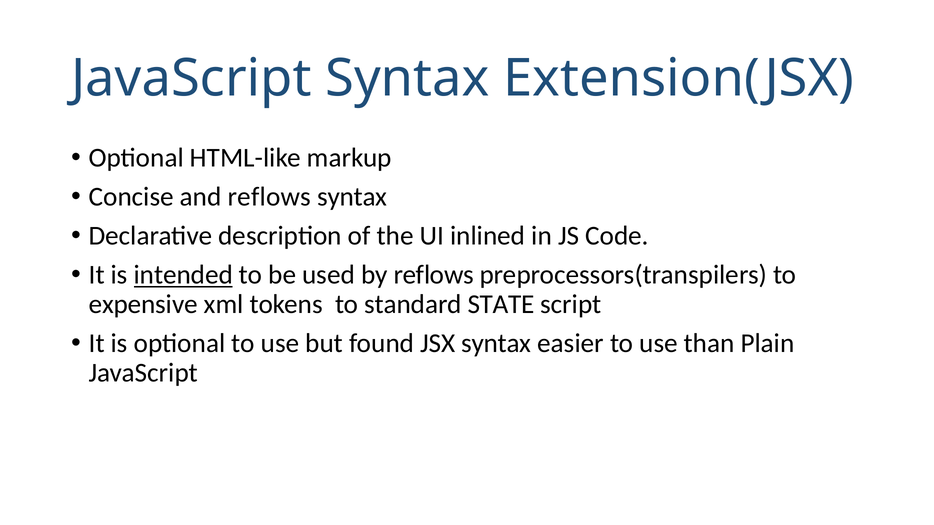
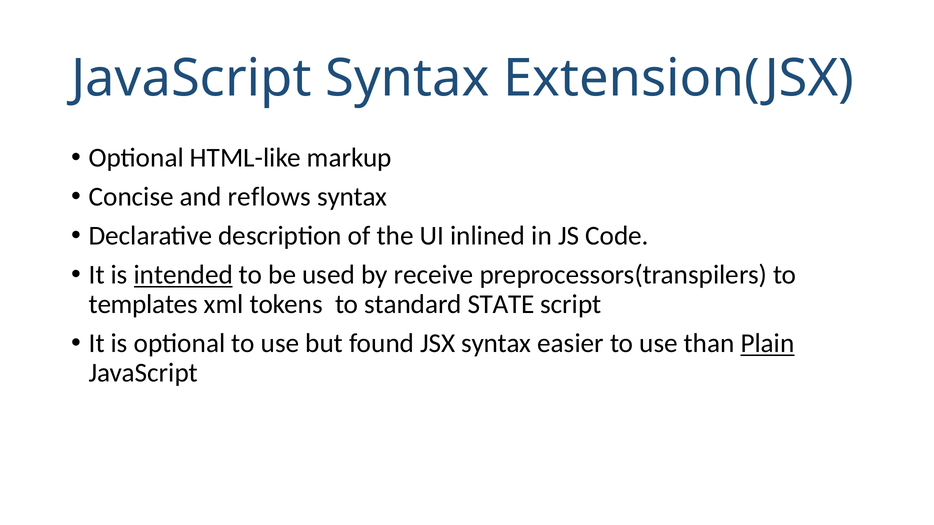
by reflows: reflows -> receive (434, 275)
expensive: expensive -> templates (143, 305)
Plain underline: none -> present (768, 344)
